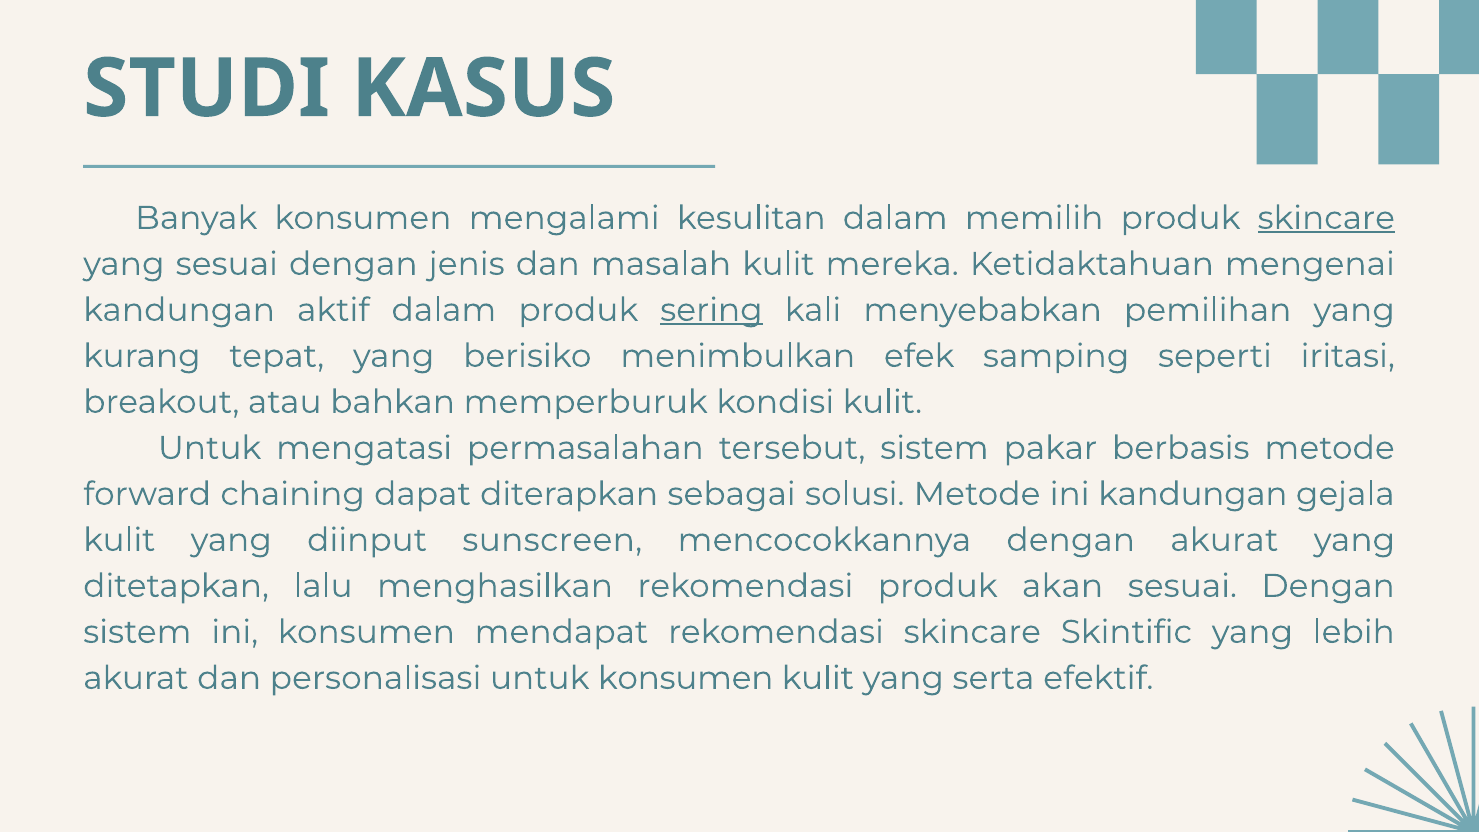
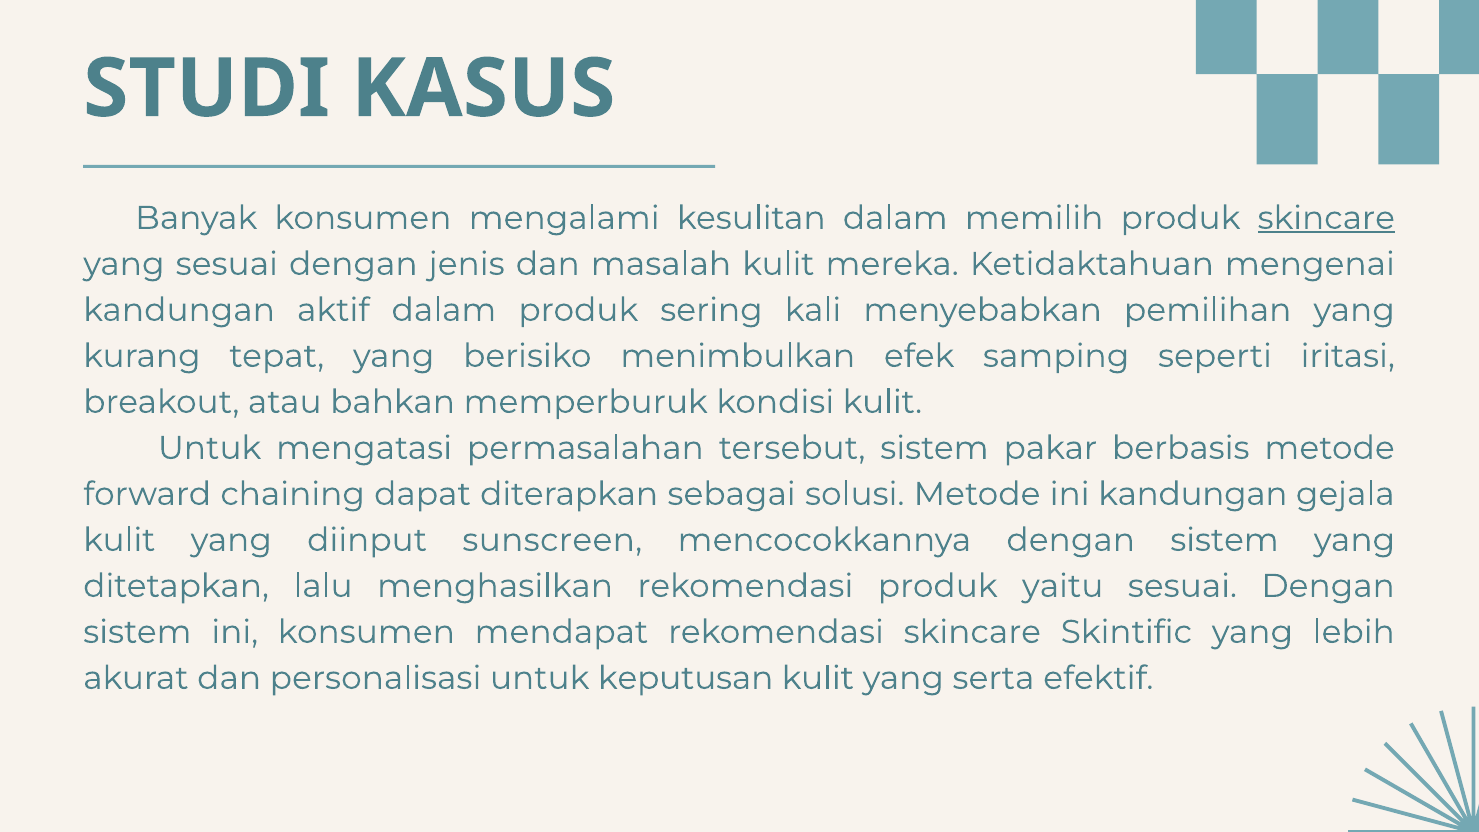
sering underline: present -> none (711, 310)
mencocokkannya dengan akurat: akurat -> sistem (1224, 540)
akan: akan -> yaitu (1063, 586)
untuk konsumen: konsumen -> keputusan (686, 678)
